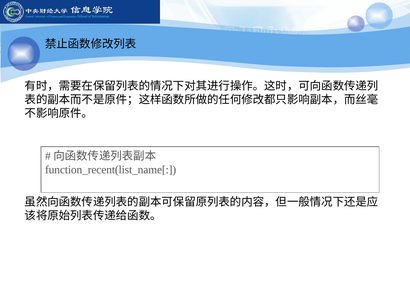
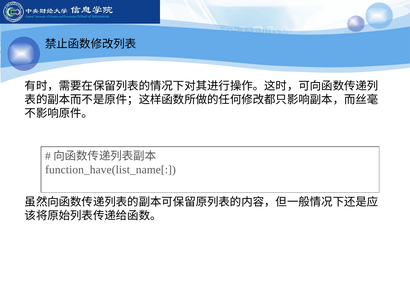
function_recent(list_name[: function_recent(list_name[ -> function_have(list_name[ (111, 170)
